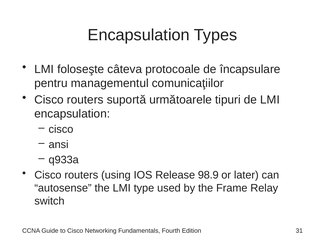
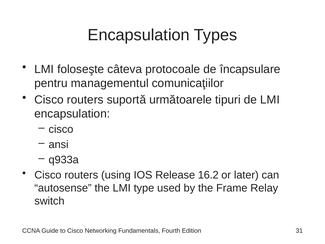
98.9: 98.9 -> 16.2 (208, 175)
